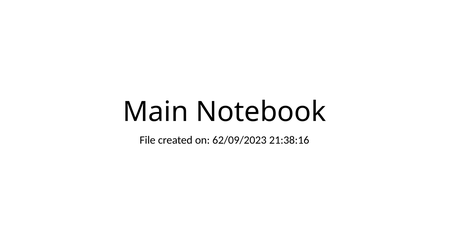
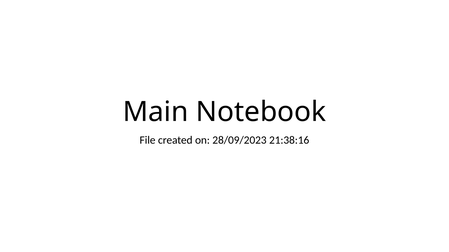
62/09/2023: 62/09/2023 -> 28/09/2023 (239, 140)
